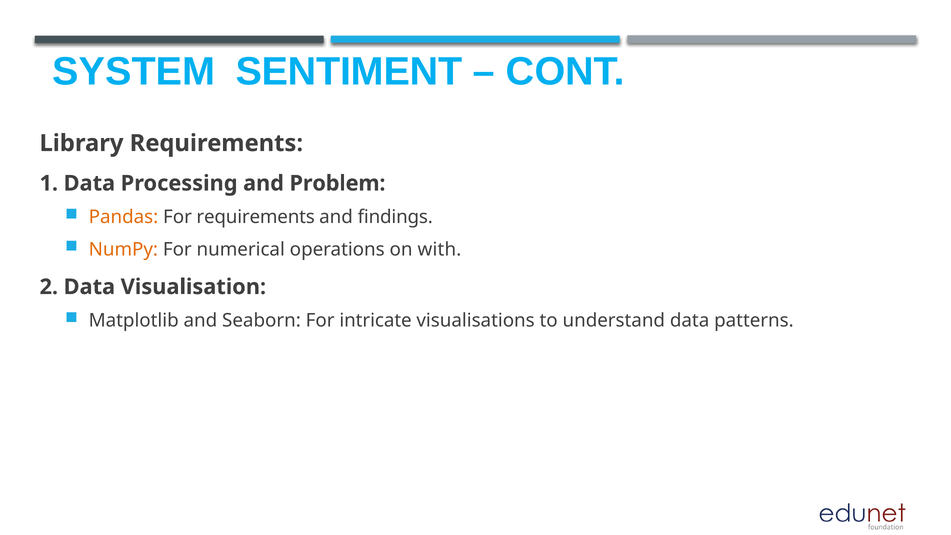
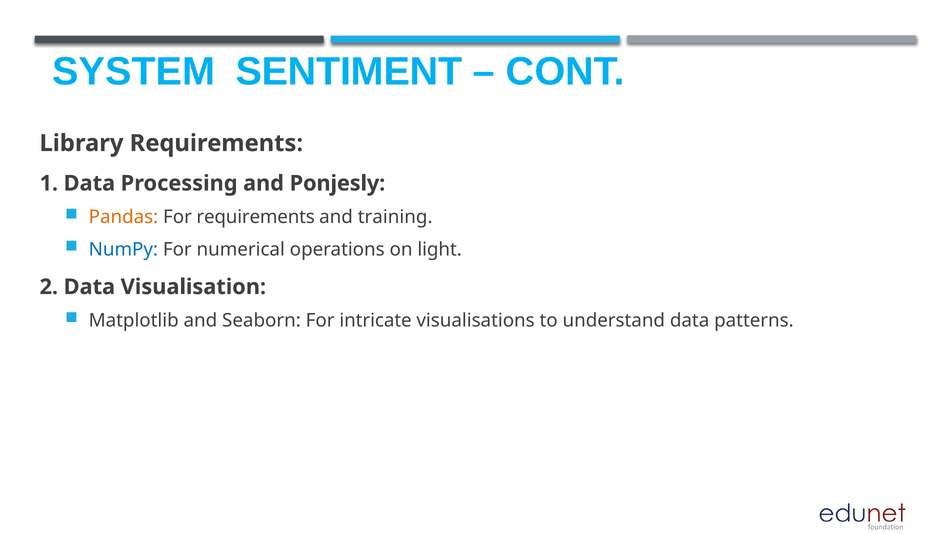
Problem: Problem -> Ponjesly (337, 183)
findings: findings -> training (395, 217)
NumPy colour: orange -> blue (123, 249)
with: with -> light (440, 249)
